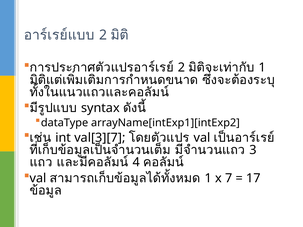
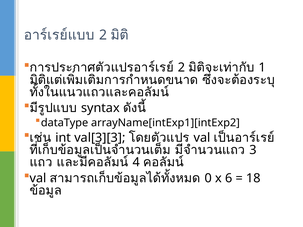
val[3][7: val[3][7 -> val[3][3 (100, 138)
1: 1 -> 0 (208, 178)
7: 7 -> 6 (229, 178)
17: 17 -> 18 (253, 178)
